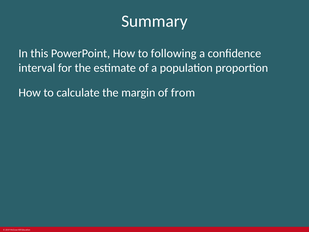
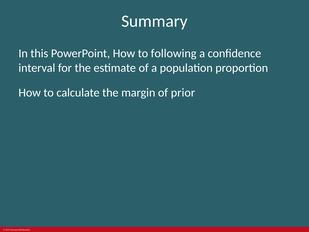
from: from -> prior (183, 92)
